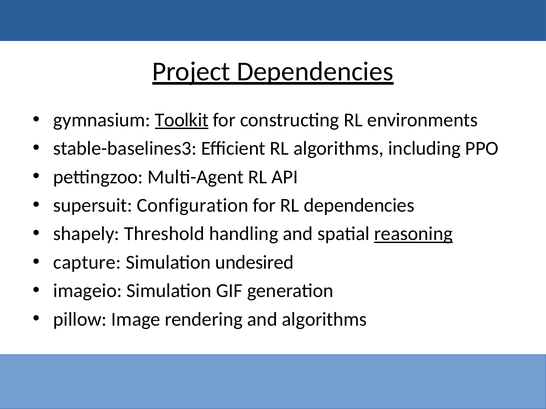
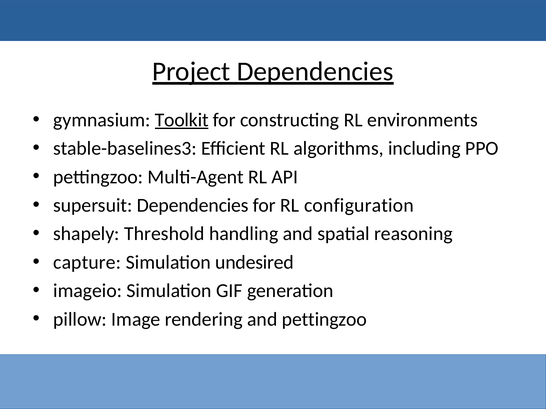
supersuit Configuration: Configuration -> Dependencies (193, 206)
RL dependencies: dependencies -> configuration (359, 206)
reasoning underline: present -> none (413, 234)
and algorithms: algorithms -> pettingzoo (324, 320)
